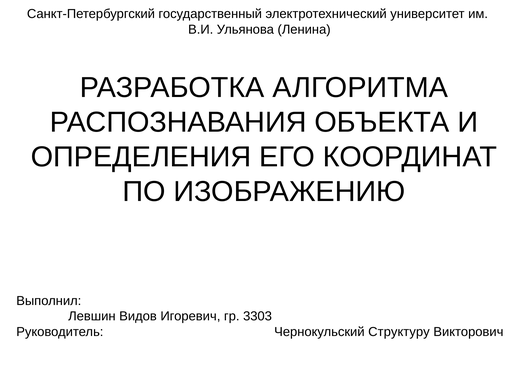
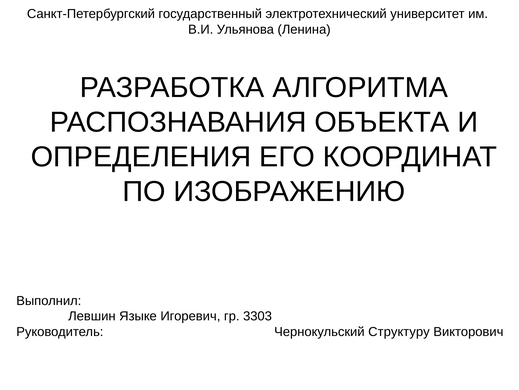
Видов: Видов -> Языке (138, 316)
